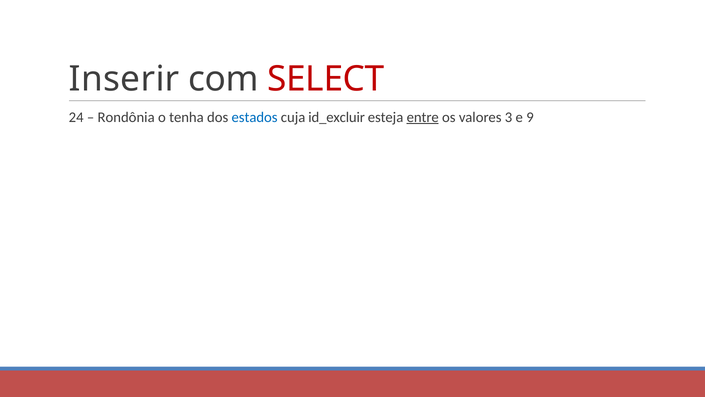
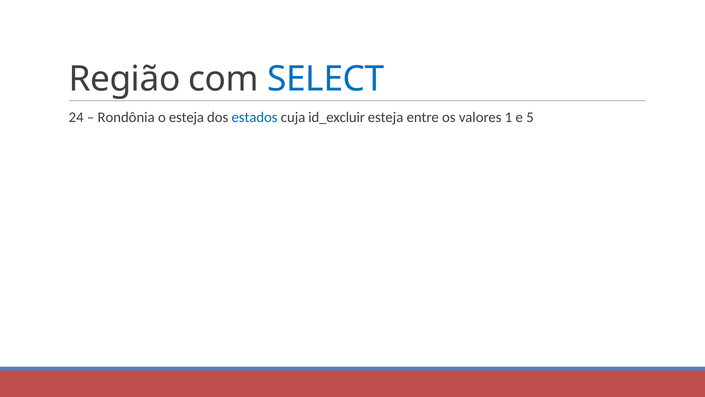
Inserir: Inserir -> Região (124, 79)
SELECT colour: red -> blue (326, 79)
o tenha: tenha -> esteja (186, 117)
entre underline: present -> none (423, 117)
3: 3 -> 1 (509, 117)
9: 9 -> 5 (530, 117)
